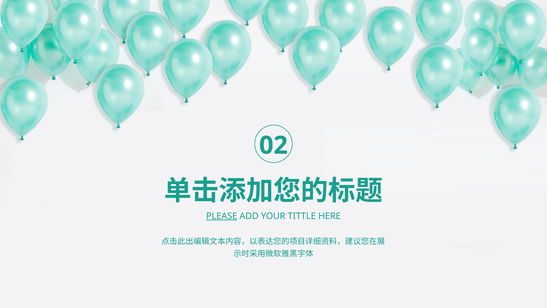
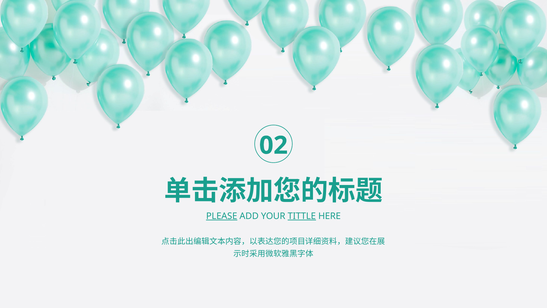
TITTLE underline: none -> present (302, 216)
